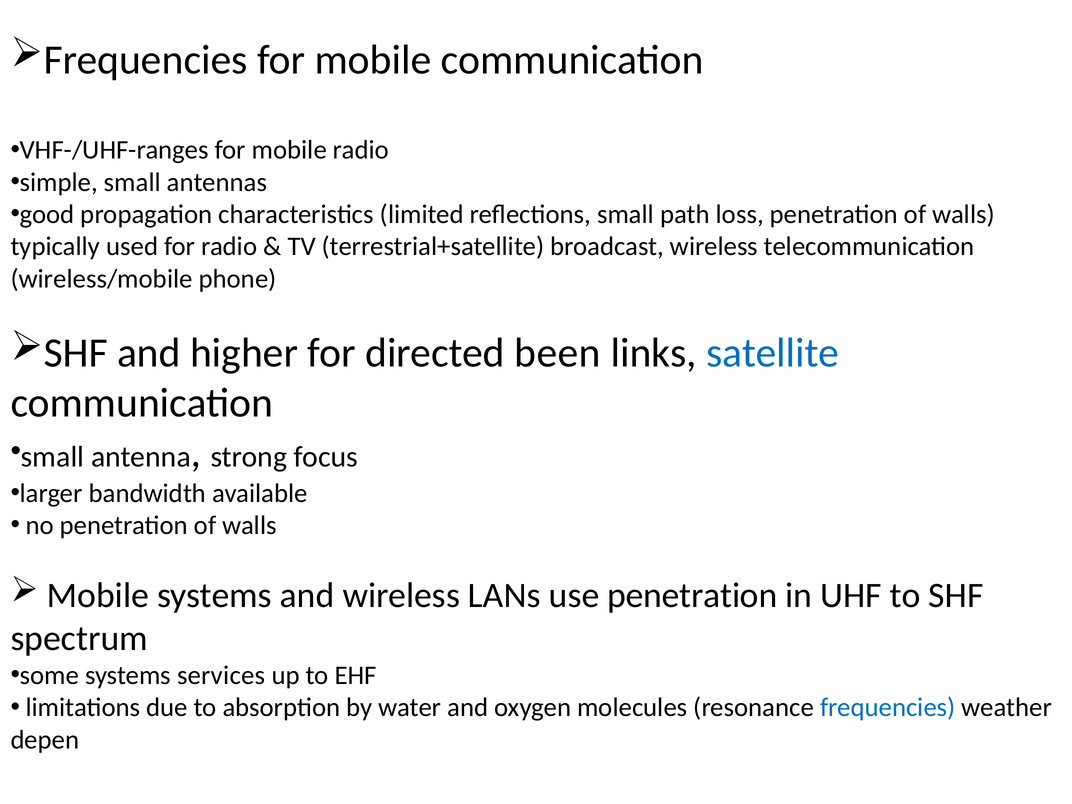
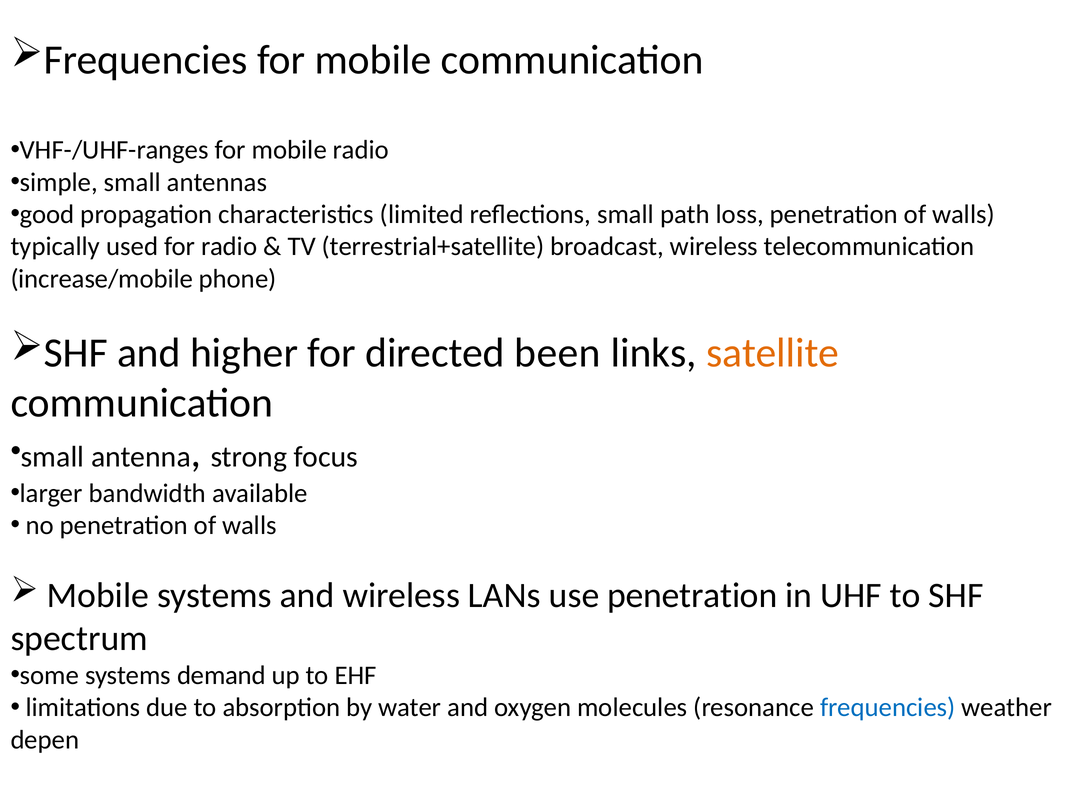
wireless/mobile: wireless/mobile -> increase/mobile (102, 279)
satellite colour: blue -> orange (773, 353)
services: services -> demand (221, 675)
